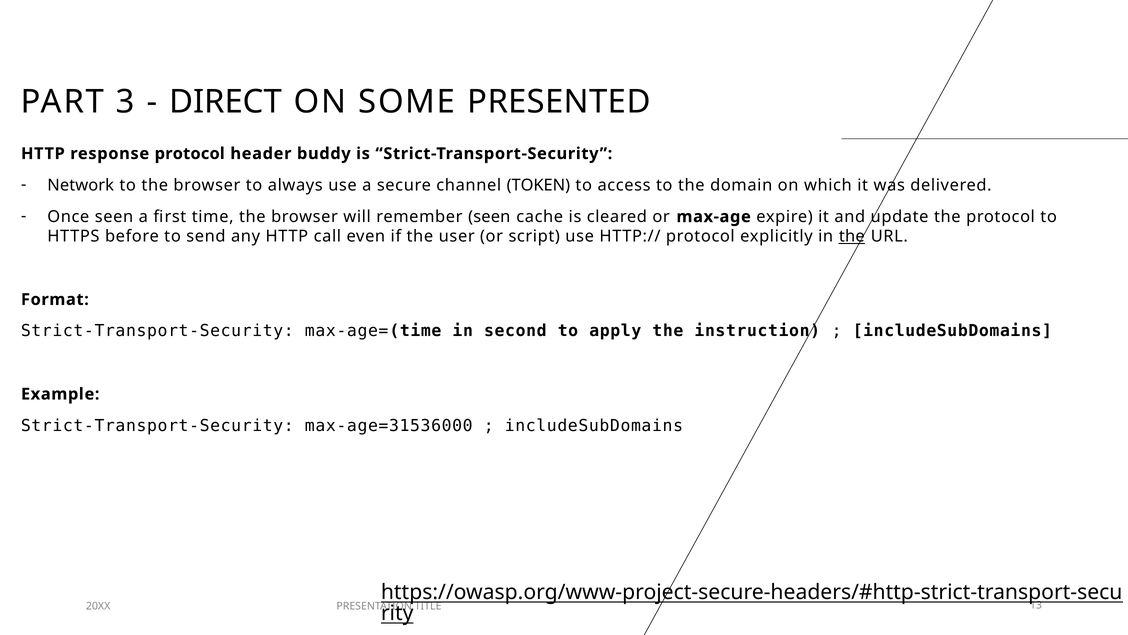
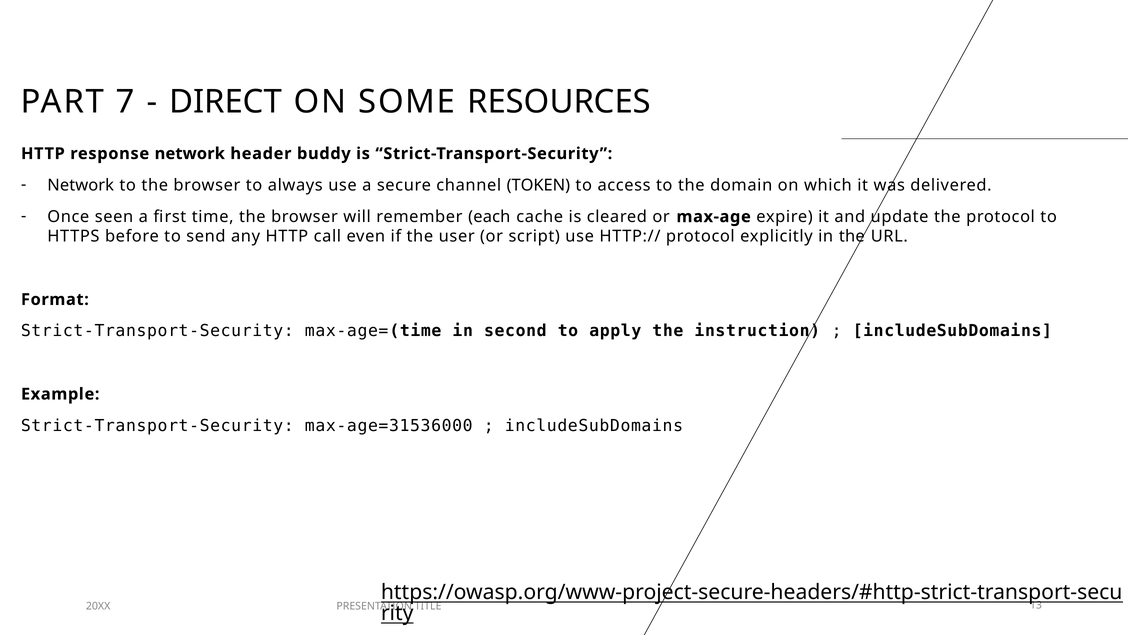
3: 3 -> 7 (125, 102)
PRESENTED: PRESENTED -> RESOURCES (559, 102)
response protocol: protocol -> network (190, 154)
remember seen: seen -> each (489, 217)
the underline: present -> none (852, 236)
